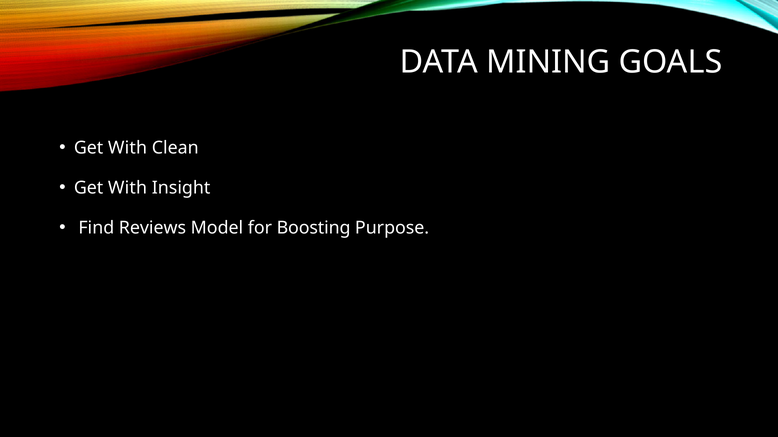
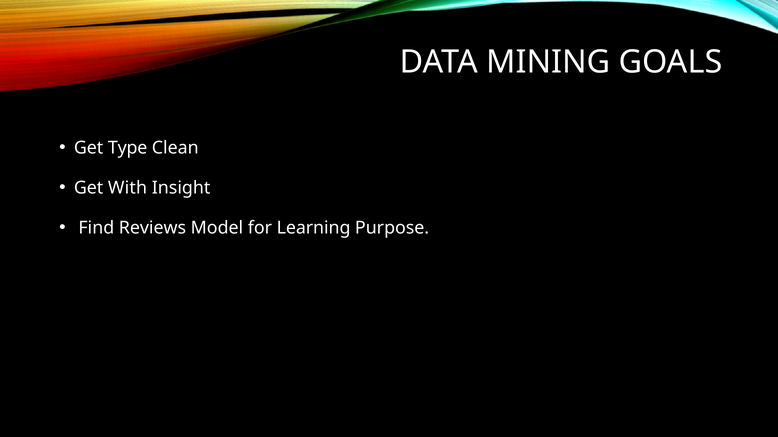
With: With -> Type (128, 148)
Boosting: Boosting -> Learning (314, 228)
